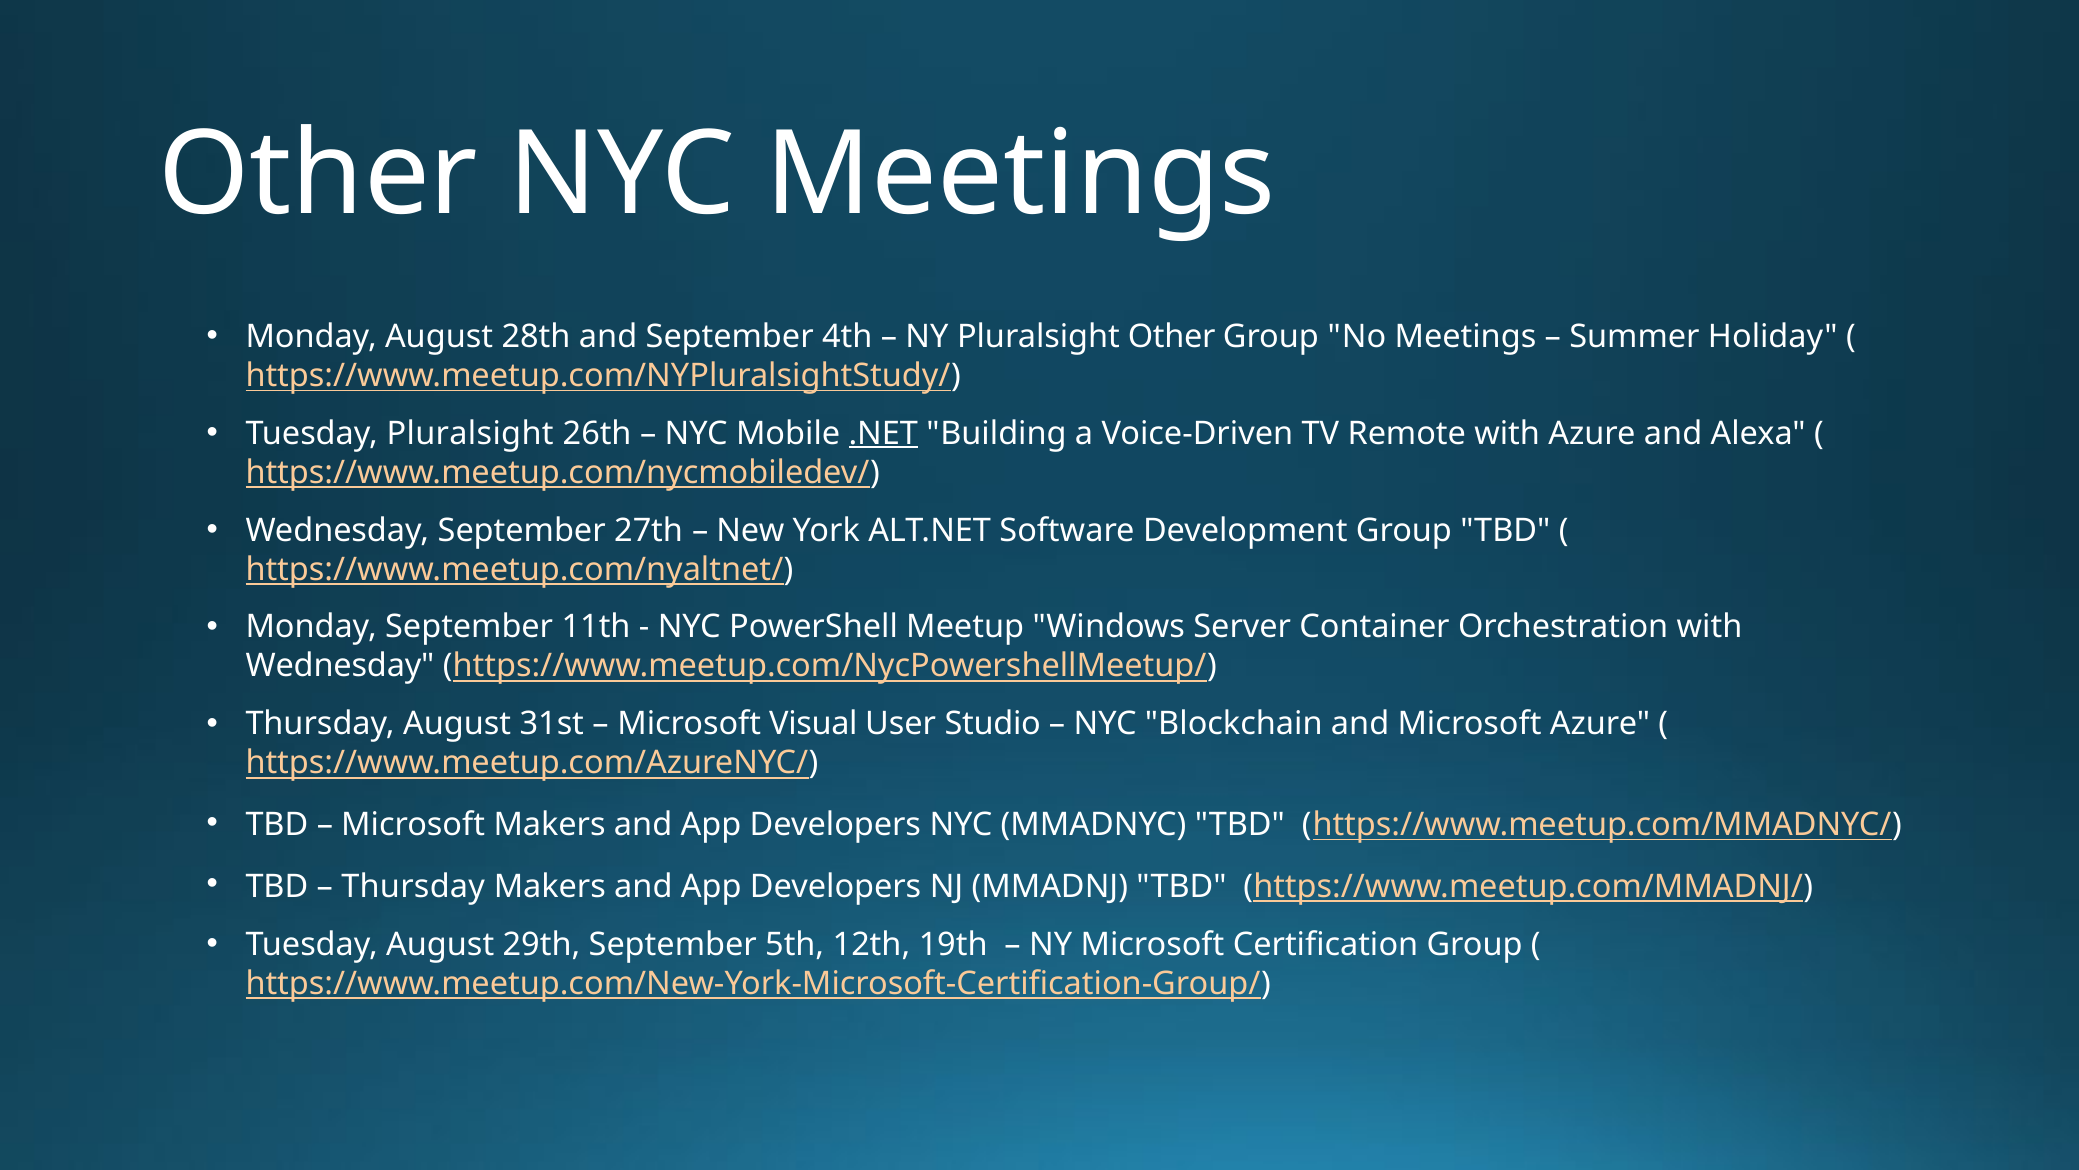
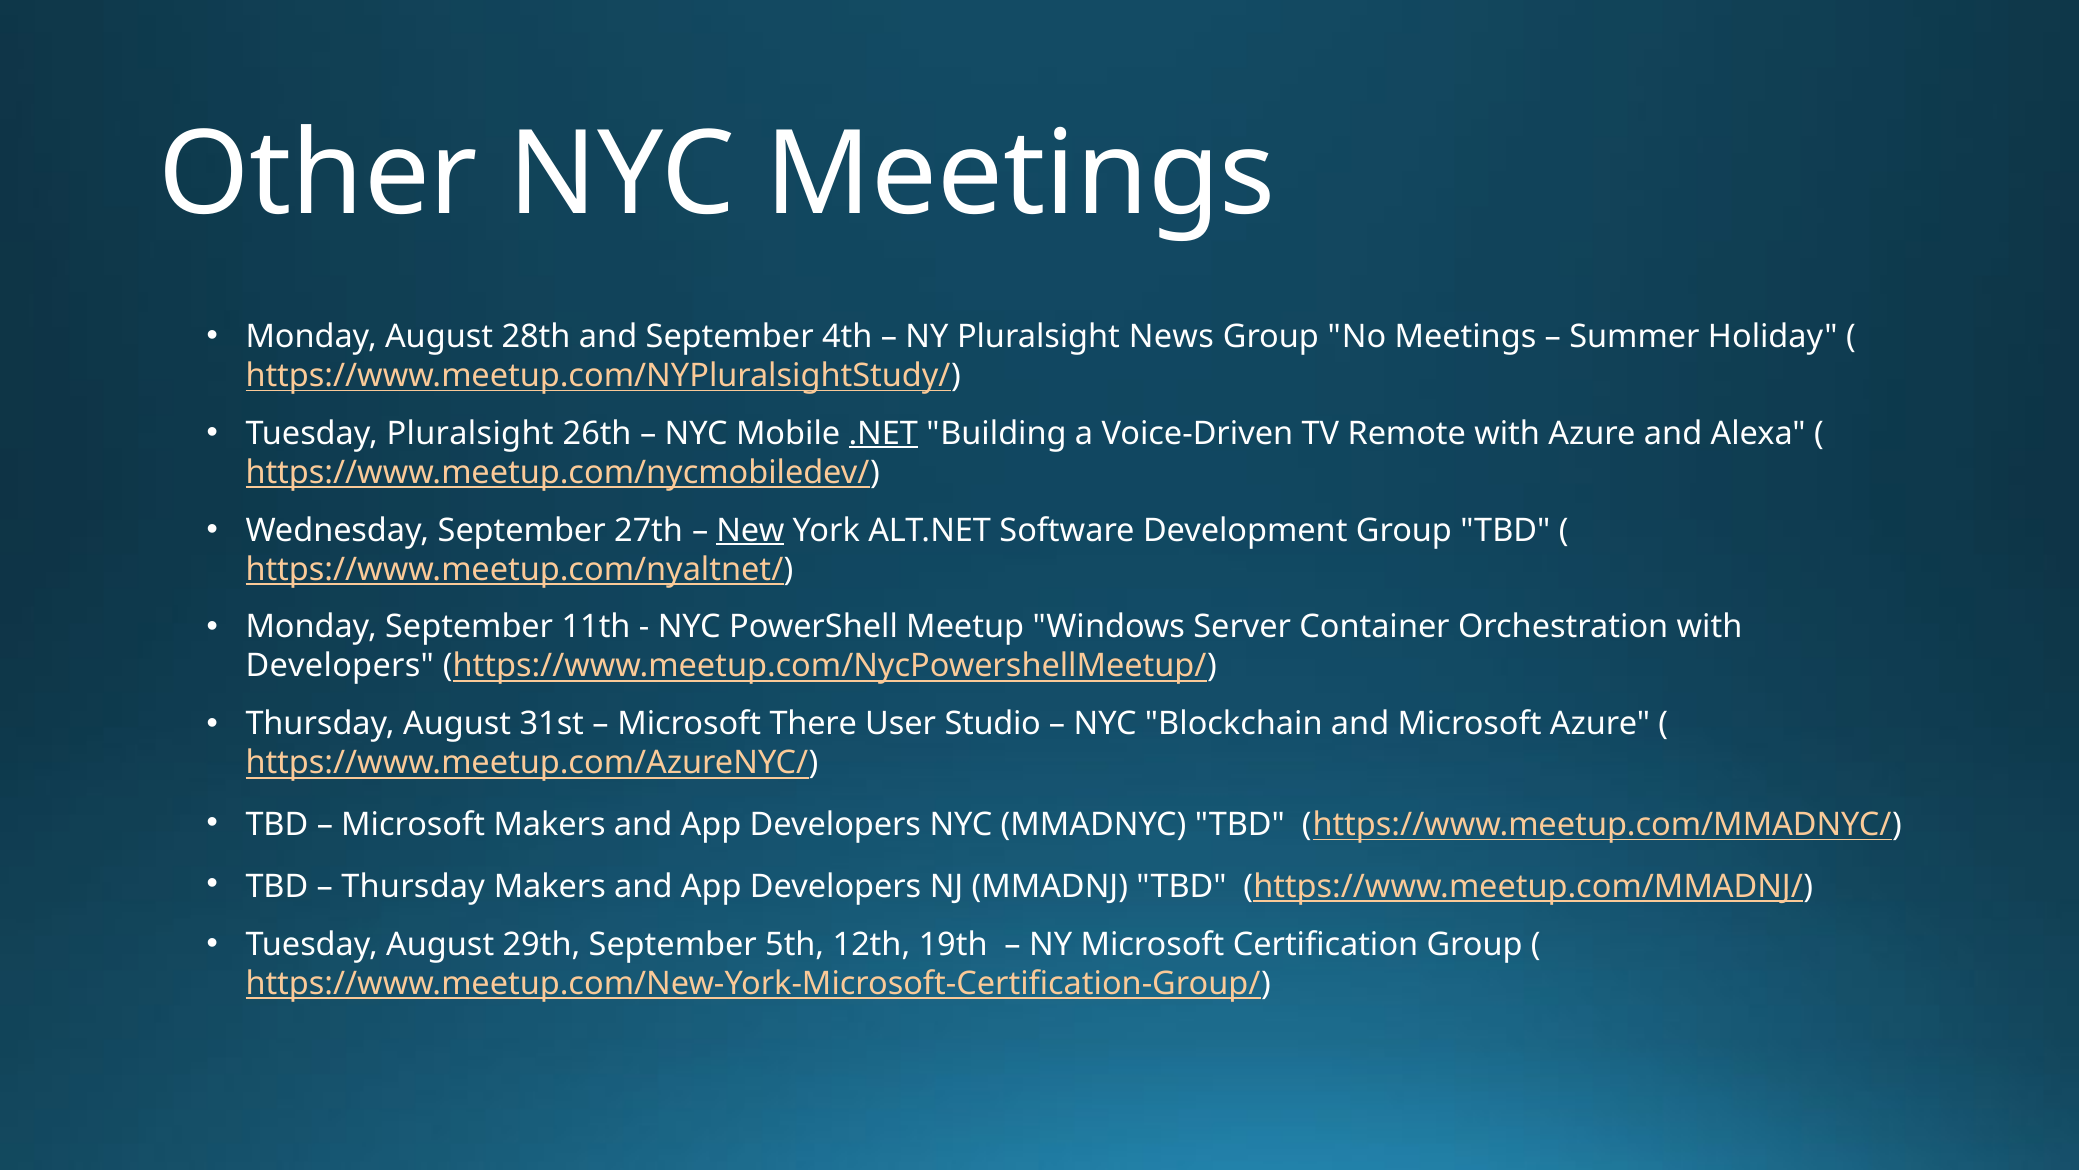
Pluralsight Other: Other -> News (1171, 336)
New underline: none -> present (750, 530)
Wednesday: Wednesday -> Developers (340, 666)
Visual: Visual -> There (813, 724)
